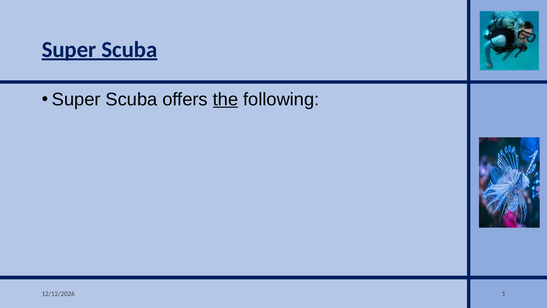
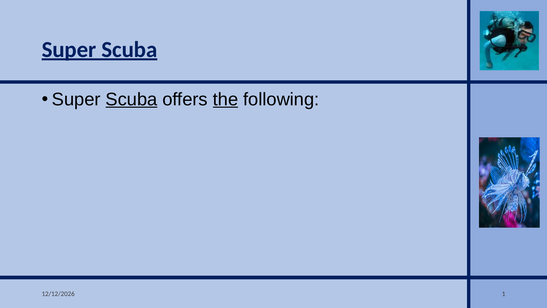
Scuba underline: none -> present (132, 99)
